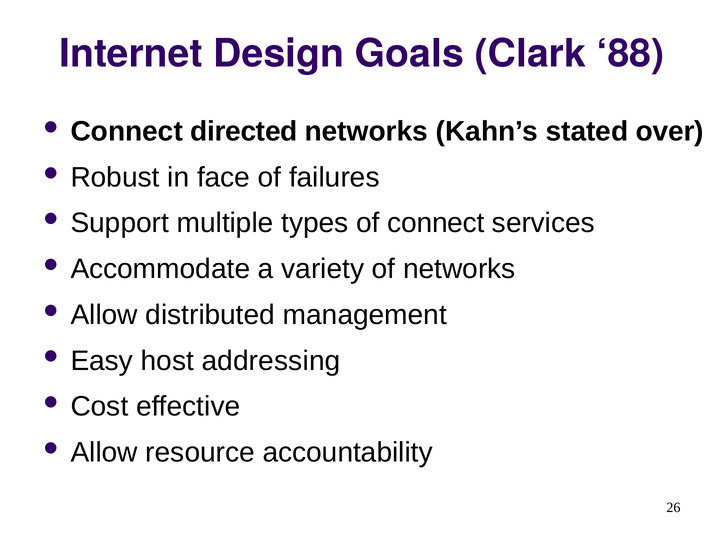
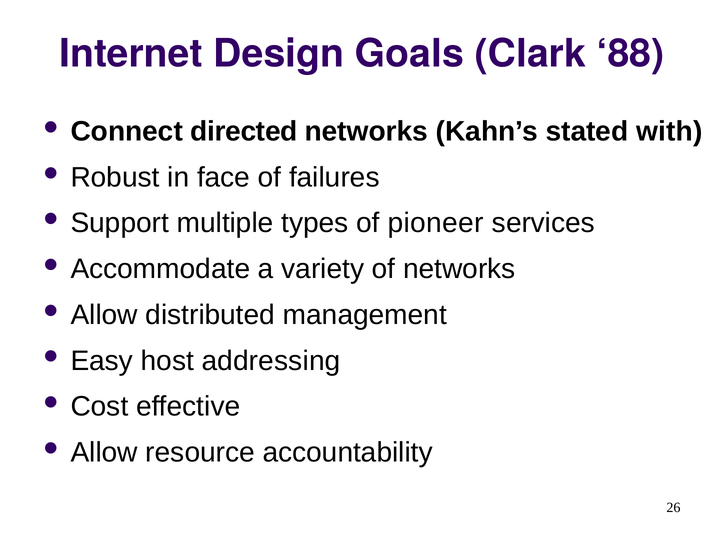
over: over -> with (669, 131)
of connect: connect -> pioneer (436, 223)
